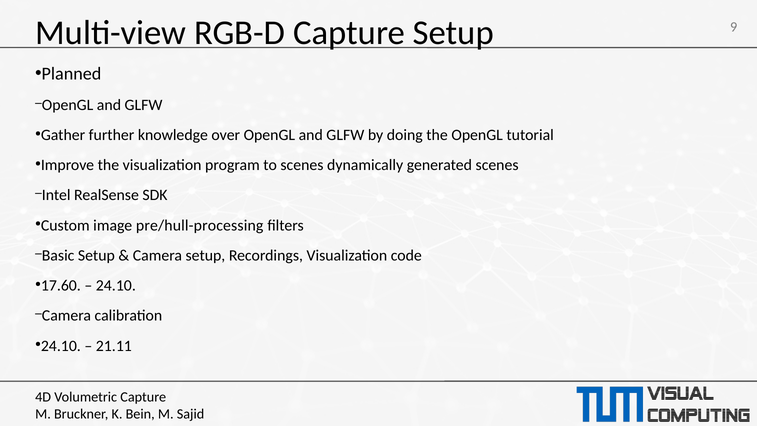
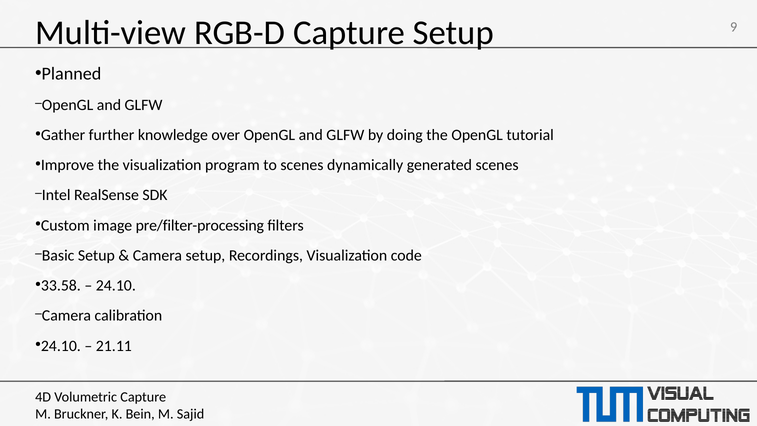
pre/hull-processing: pre/hull-processing -> pre/filter-processing (200, 225)
17.60: 17.60 -> 33.58 (61, 286)
